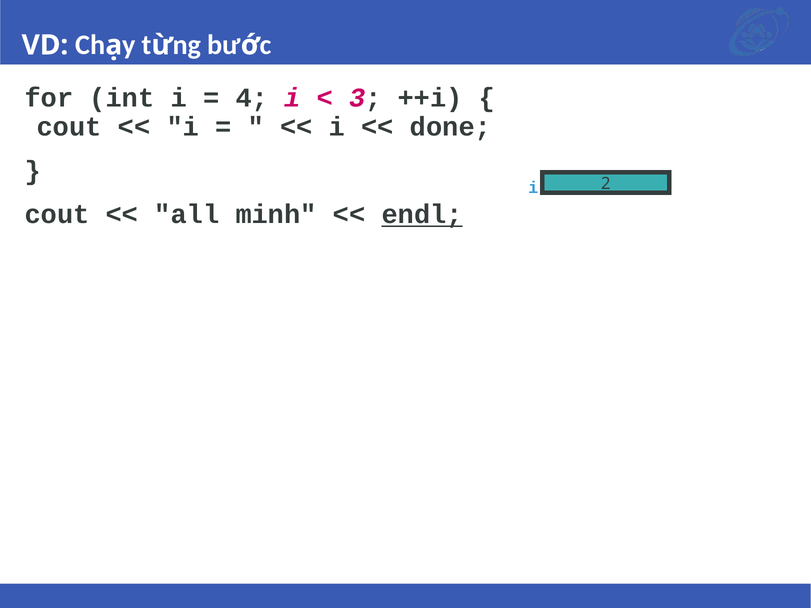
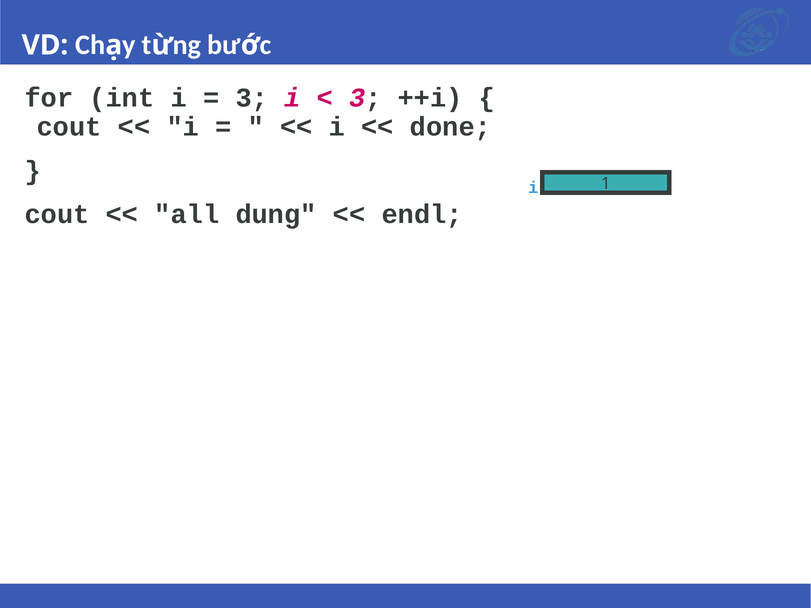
4: 4 -> 3 (252, 98)
2: 2 -> 1 (606, 184)
minh: minh -> dung (276, 215)
endl underline: present -> none (422, 215)
